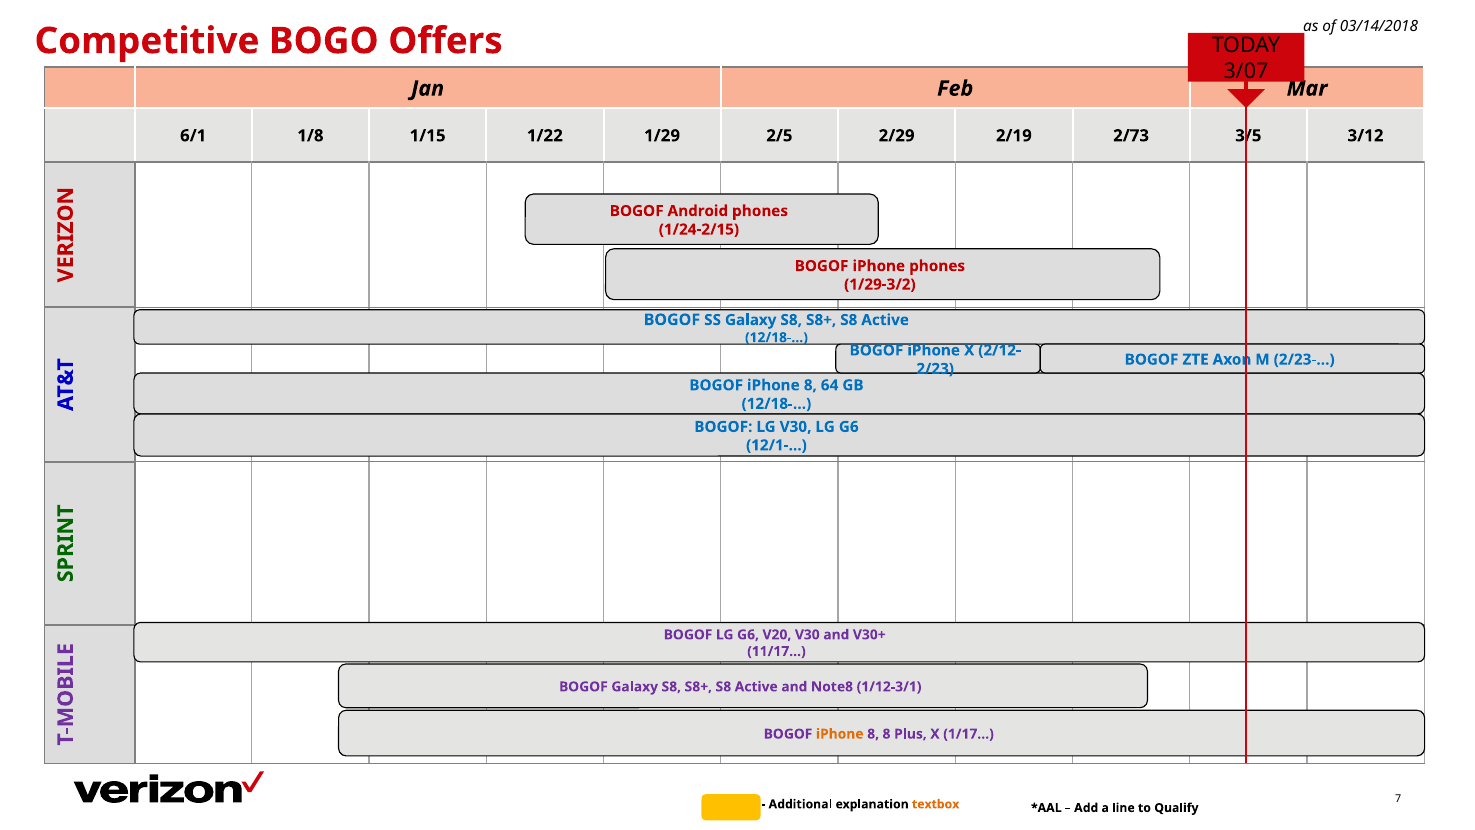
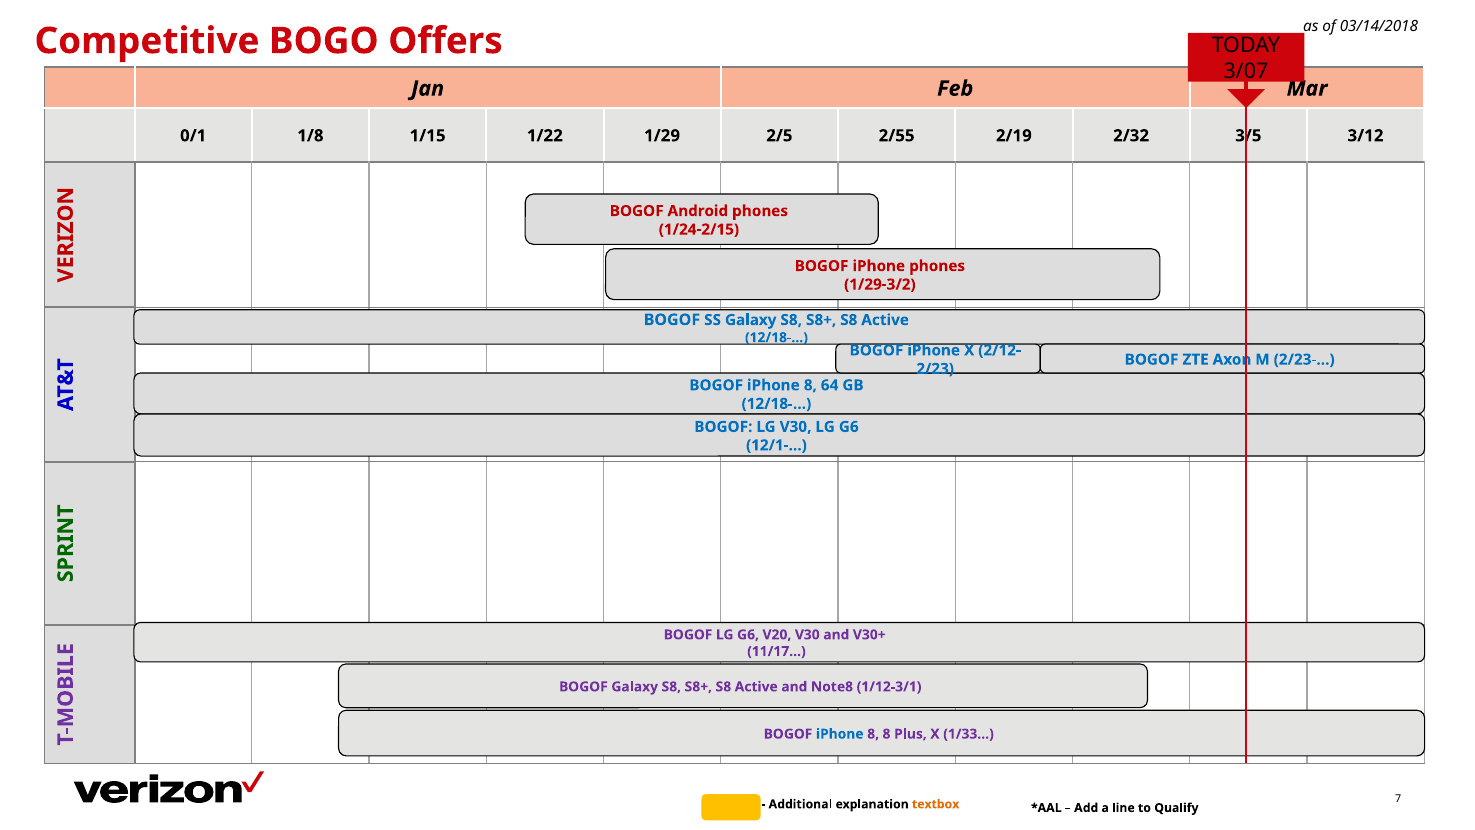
6/1: 6/1 -> 0/1 (193, 136)
2/29: 2/29 -> 2/55 (897, 136)
2/73: 2/73 -> 2/32 (1131, 136)
iPhone colour: orange -> blue (840, 734)
1/17…: 1/17… -> 1/33… (969, 734)
